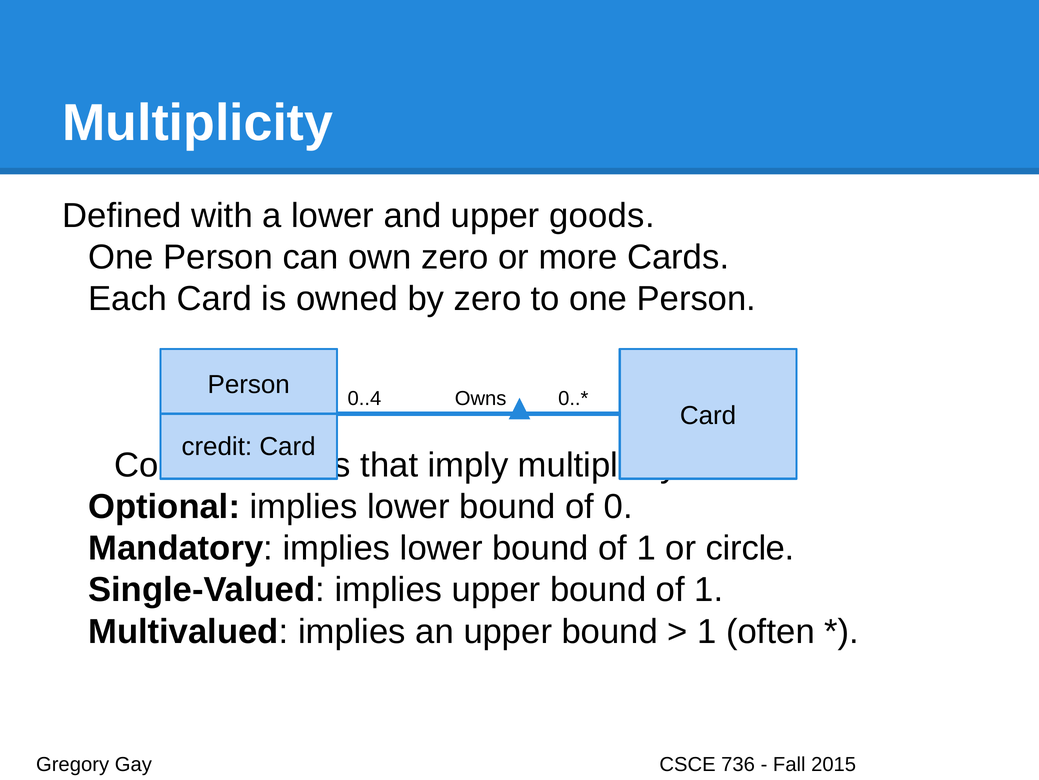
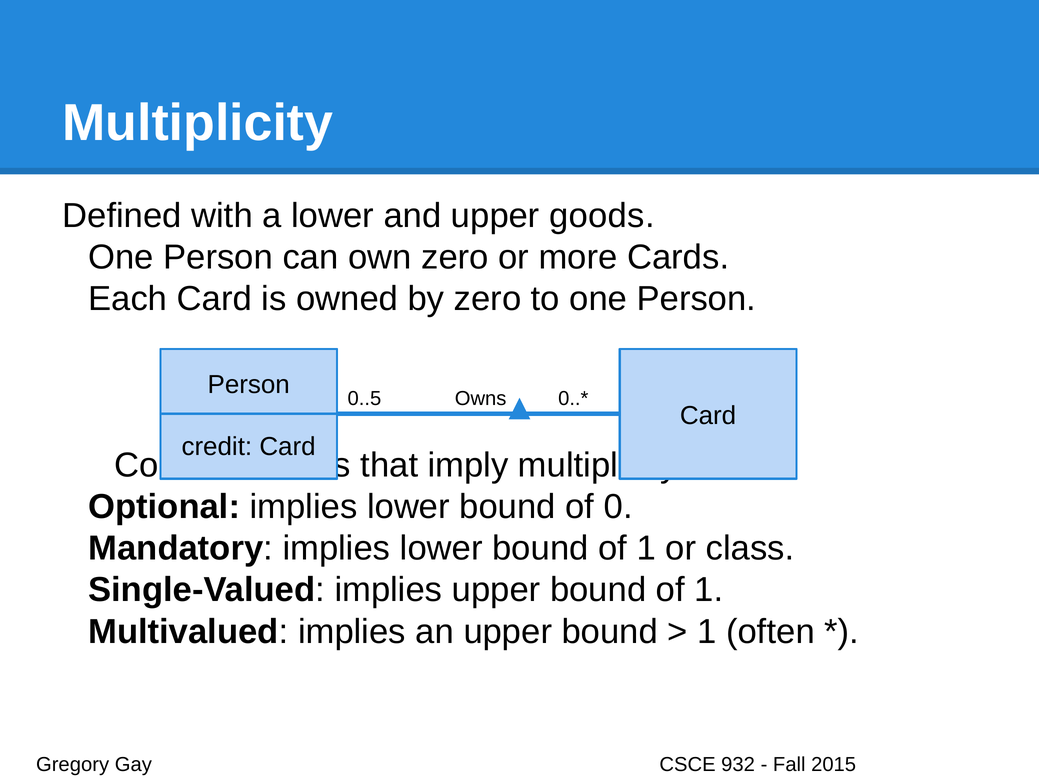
0..4: 0..4 -> 0..5 (364, 398)
circle: circle -> class (750, 548)
736: 736 -> 932 (738, 764)
